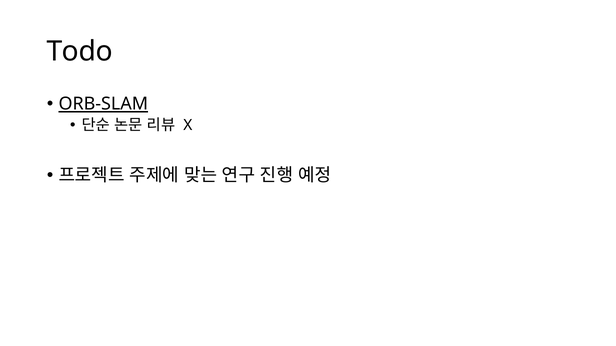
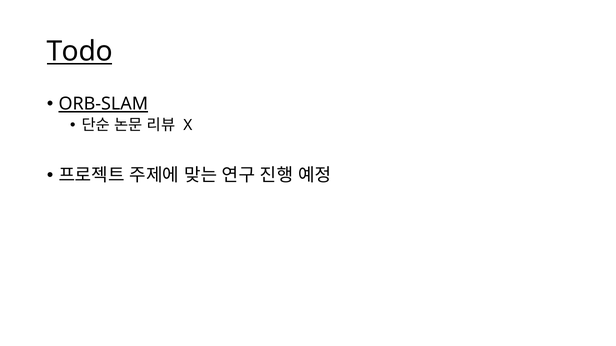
Todo underline: none -> present (80, 52)
